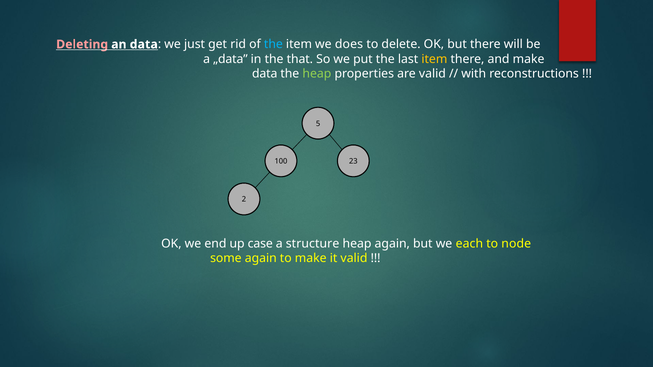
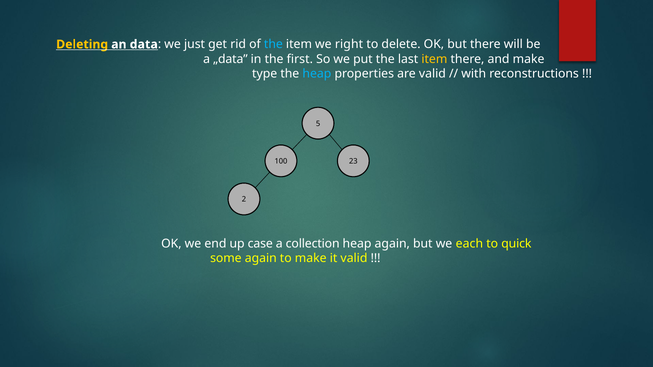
Deleting colour: pink -> yellow (82, 44)
does: does -> right (349, 44)
that: that -> first (300, 59)
data: data -> type (265, 74)
heap colour: light green -> light blue (317, 74)
structure: structure -> collection (313, 244)
node: node -> quick (516, 244)
